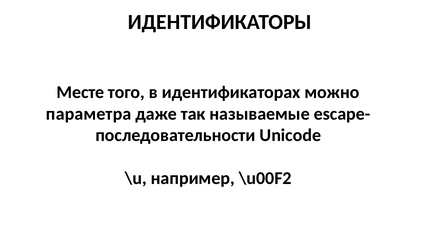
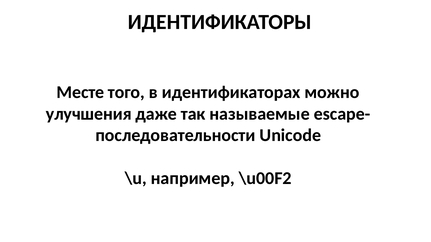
параметра: параметра -> улучшения (89, 114)
